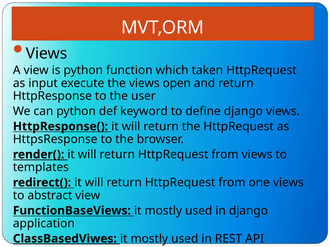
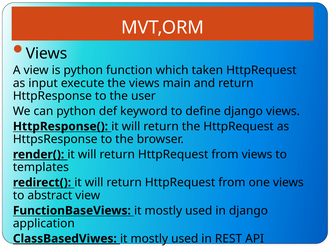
open: open -> main (177, 83)
